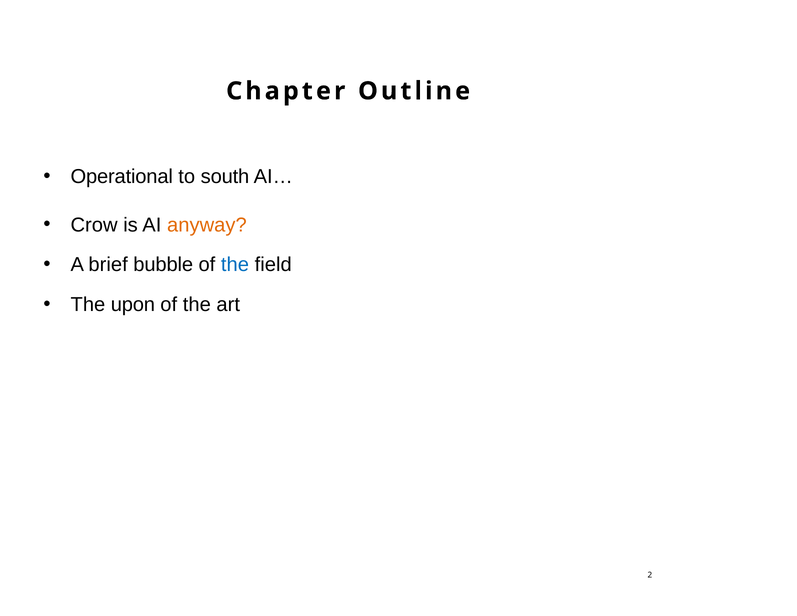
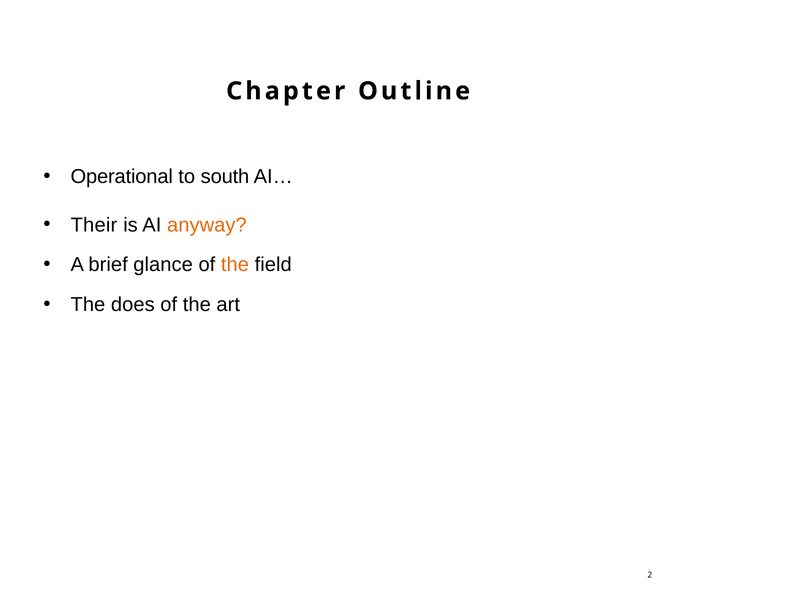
Crow: Crow -> Their (94, 225)
bubble: bubble -> glance (163, 265)
the colour: blue -> orange (235, 265)
upon: upon -> does (133, 305)
